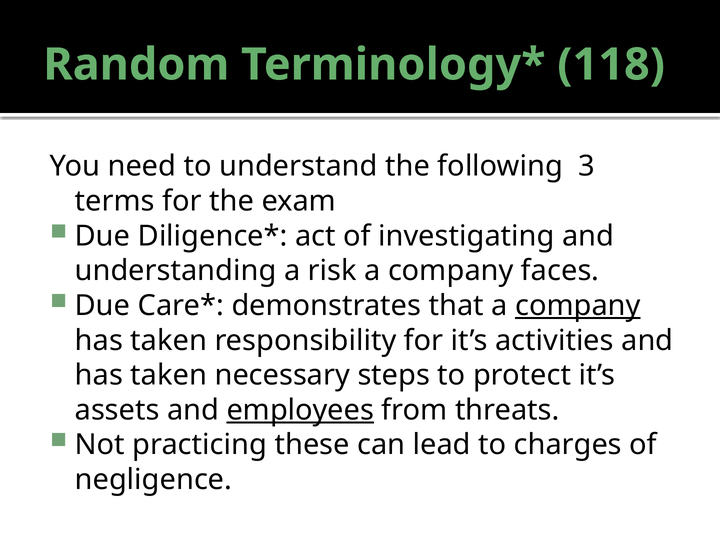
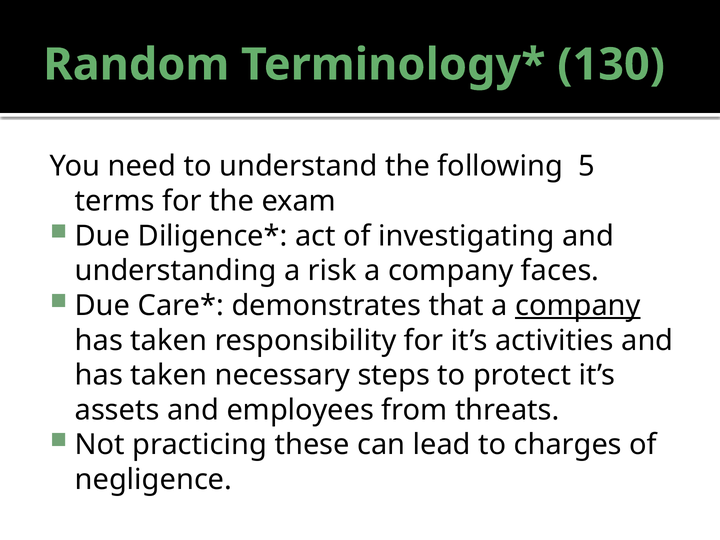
118: 118 -> 130 (611, 65)
3: 3 -> 5 (586, 166)
employees underline: present -> none (300, 410)
